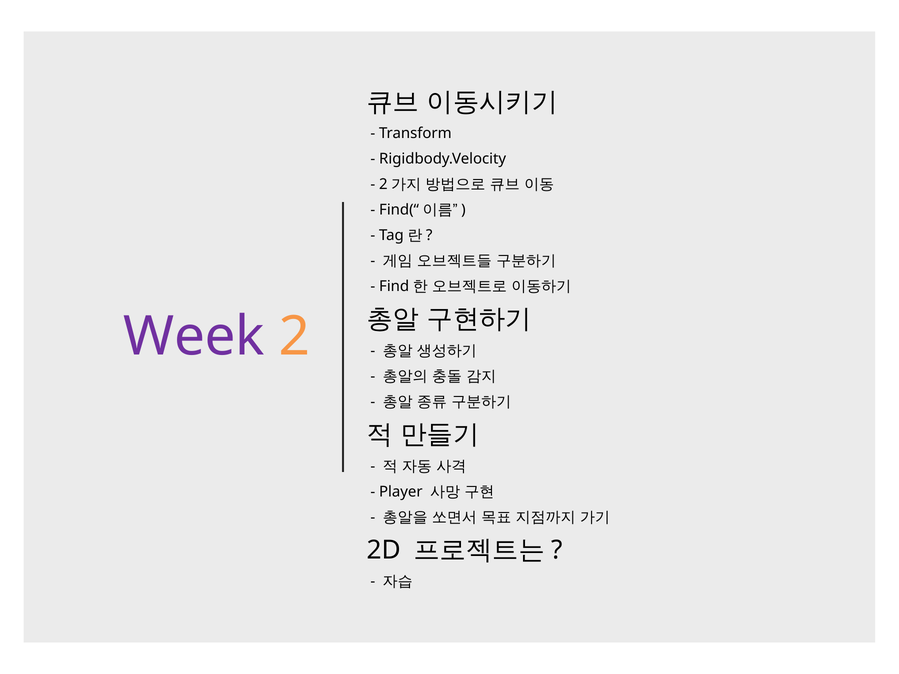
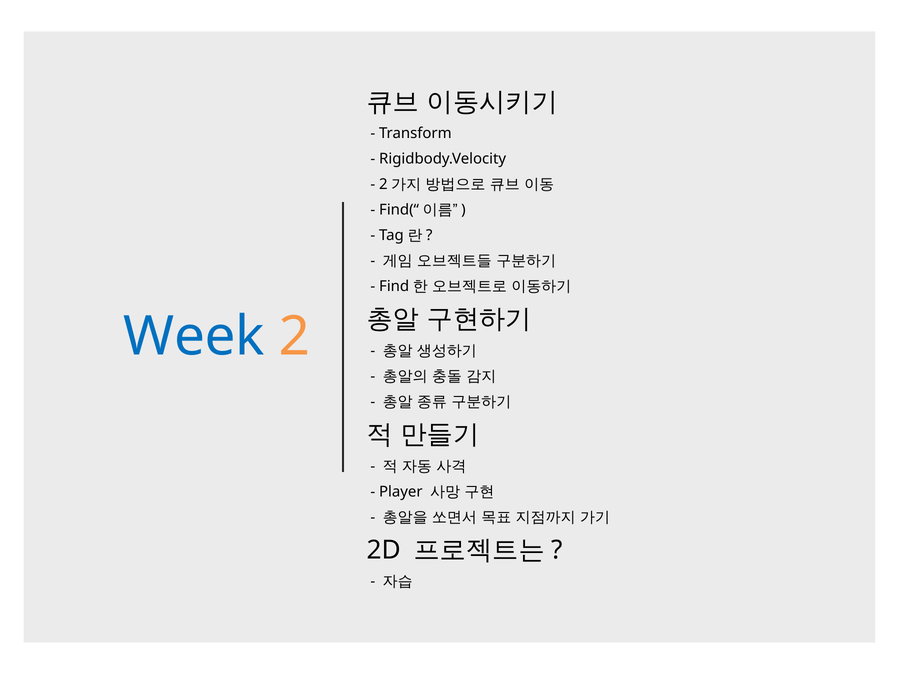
Week colour: purple -> blue (194, 337)
